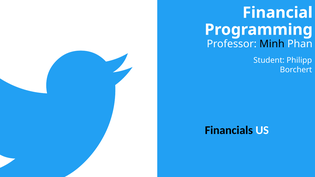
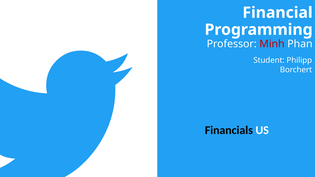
Minh colour: black -> red (272, 44)
